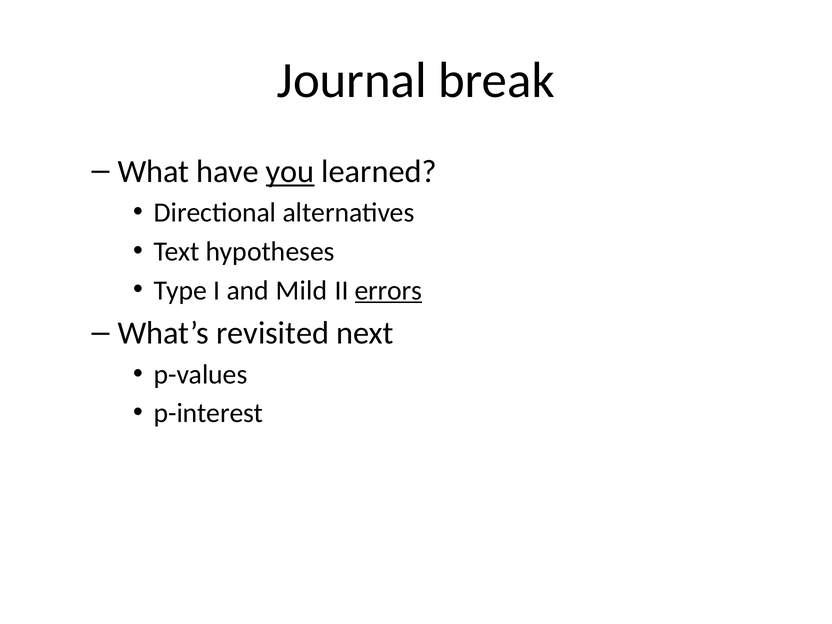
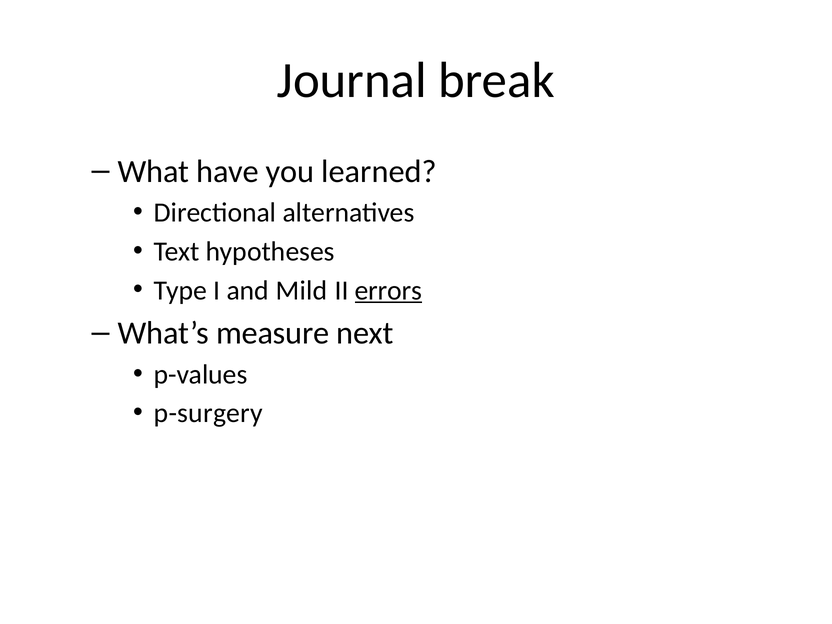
you underline: present -> none (290, 171)
revisited: revisited -> measure (273, 333)
p-interest: p-interest -> p-surgery (208, 413)
